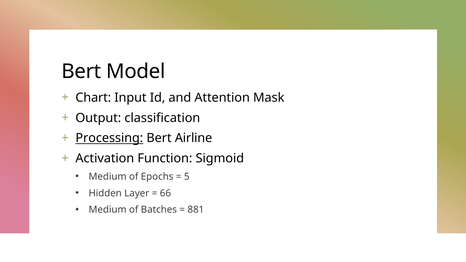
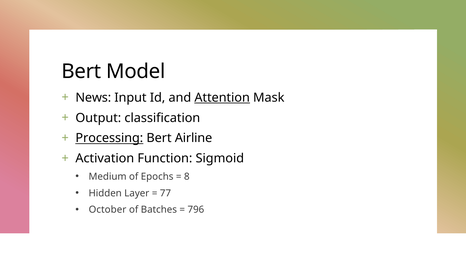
Chart: Chart -> News (93, 98)
Attention underline: none -> present (222, 98)
5: 5 -> 8 (187, 177)
66: 66 -> 77 (165, 193)
Medium: Medium -> October (108, 210)
881: 881 -> 796 (196, 210)
